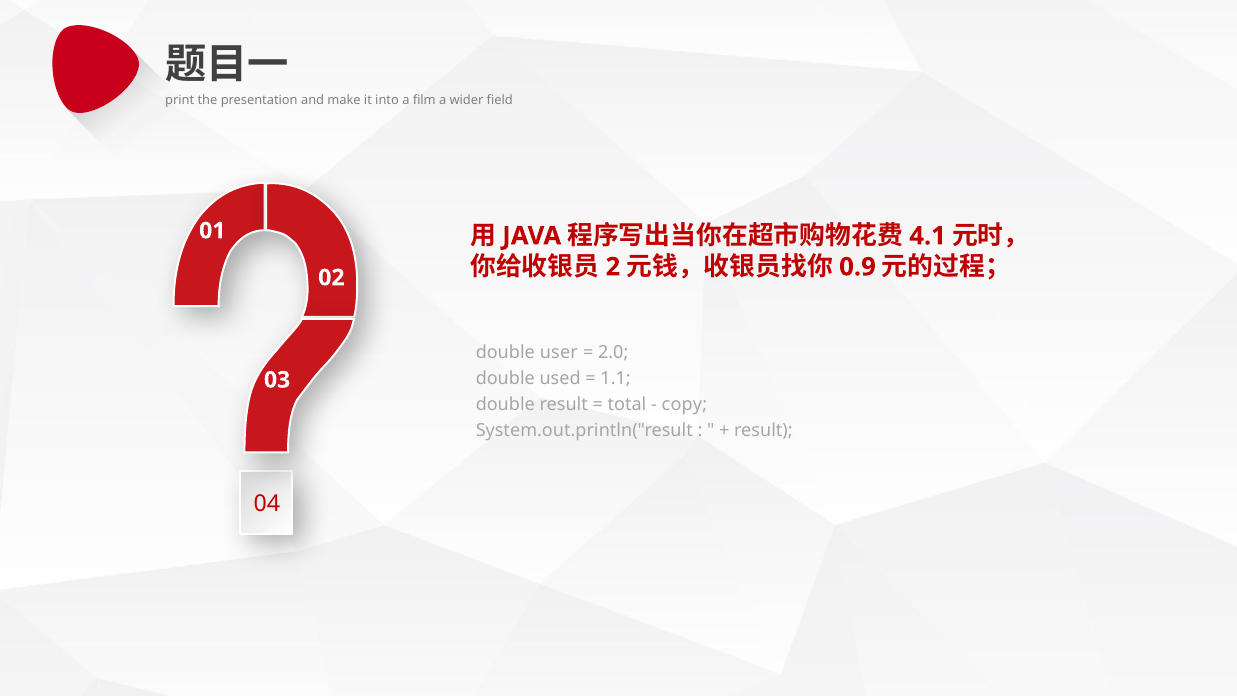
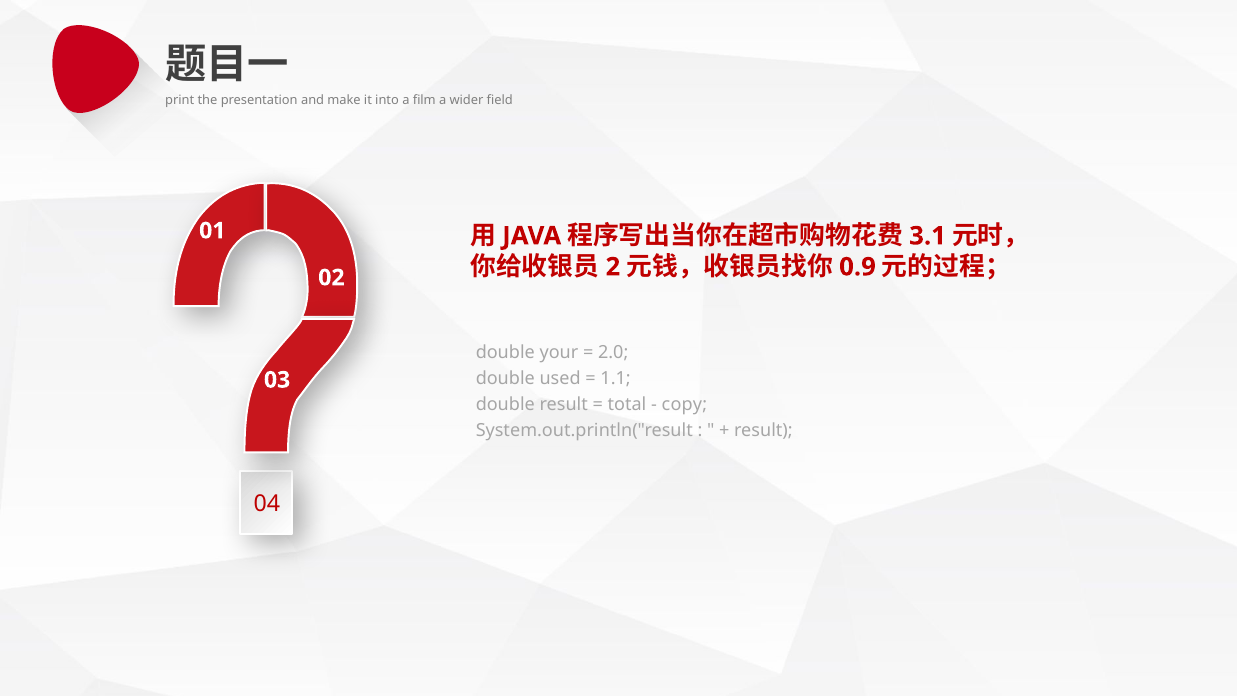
4.1: 4.1 -> 3.1 (928, 236)
user: user -> your (559, 352)
